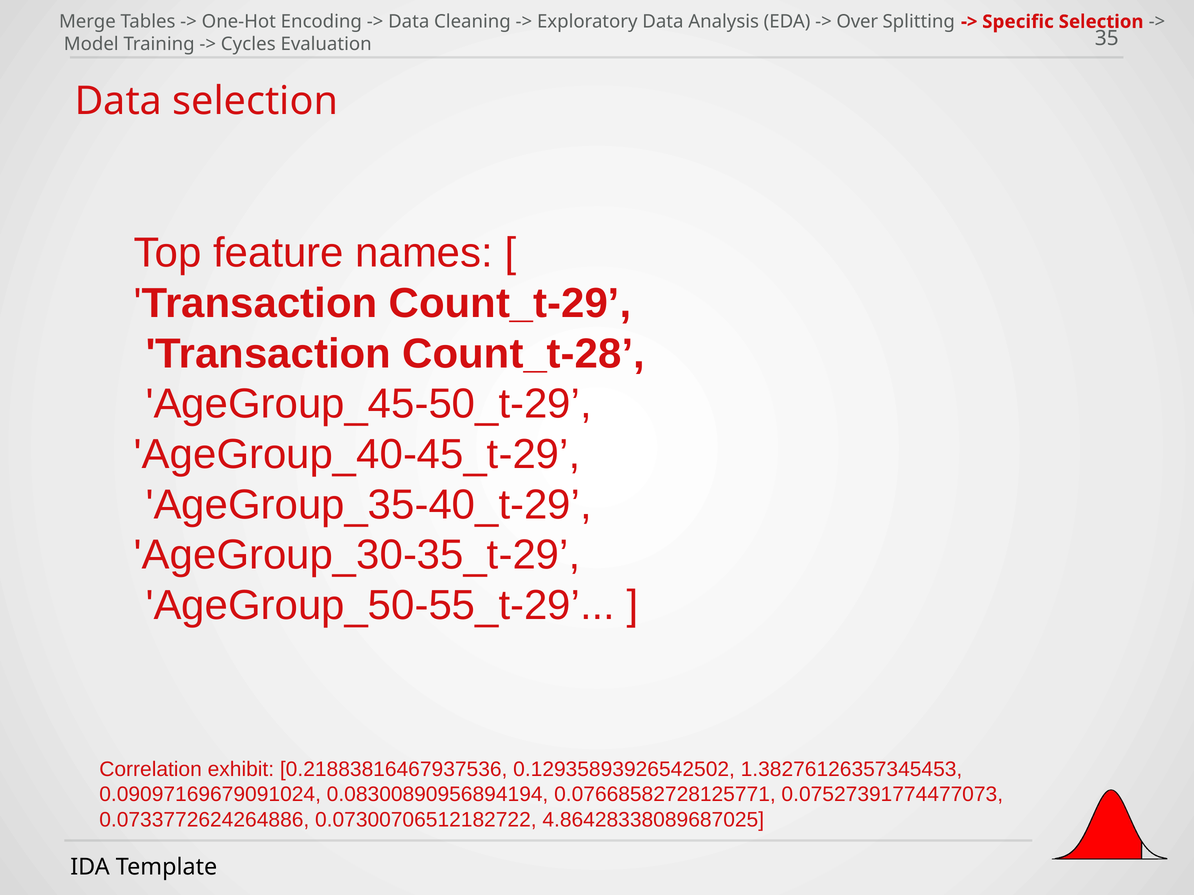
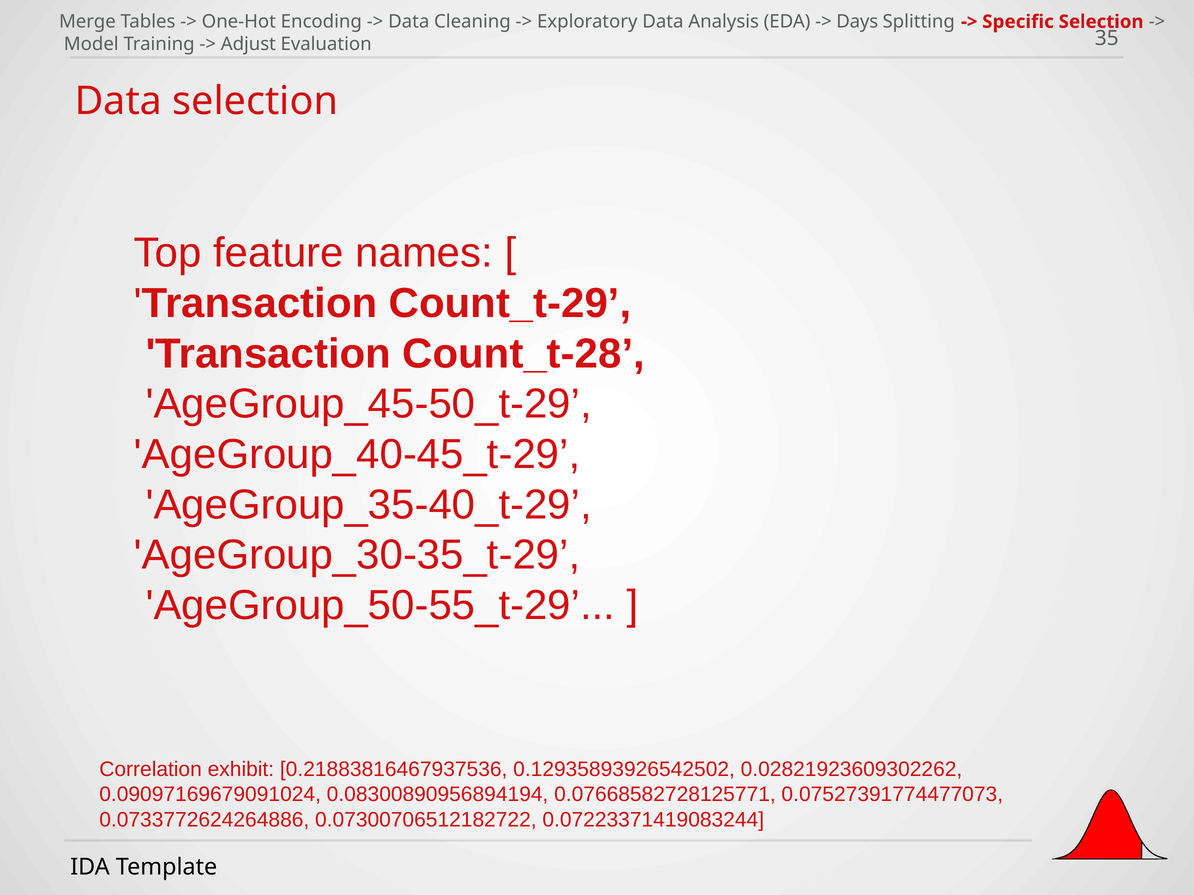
Over: Over -> Days (857, 22)
Cycles: Cycles -> Adjust (248, 44)
1.38276126357345453: 1.38276126357345453 -> 0.02821923609302262 (852, 770)
4.86428338089687025: 4.86428338089687025 -> 0.07223371419083244 (653, 820)
